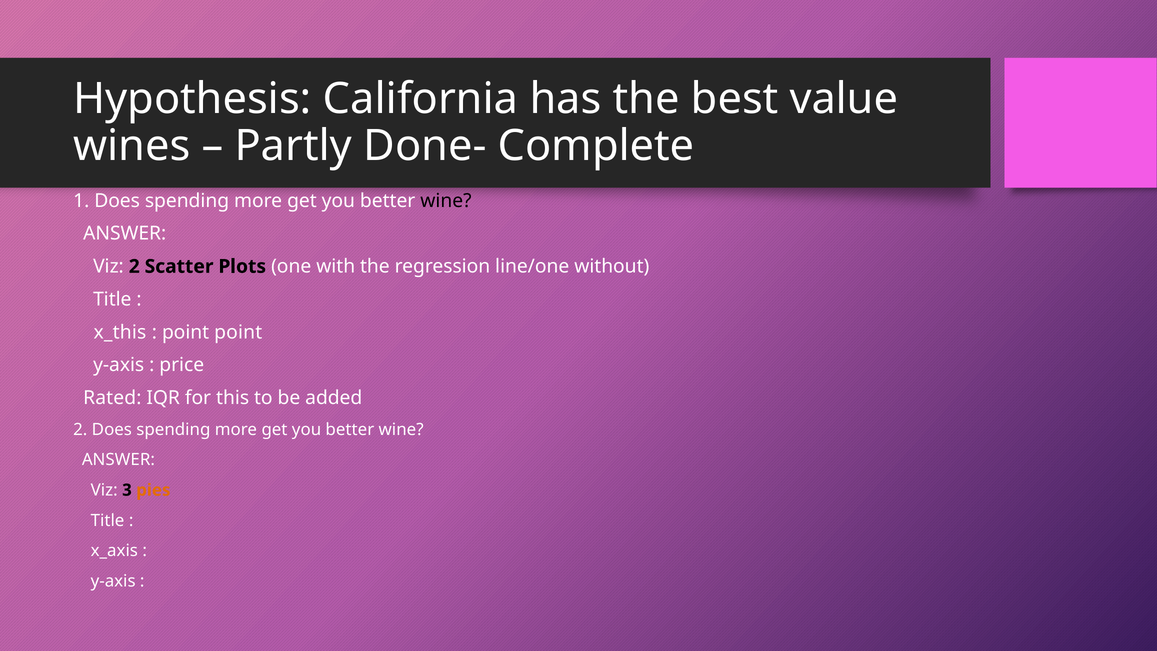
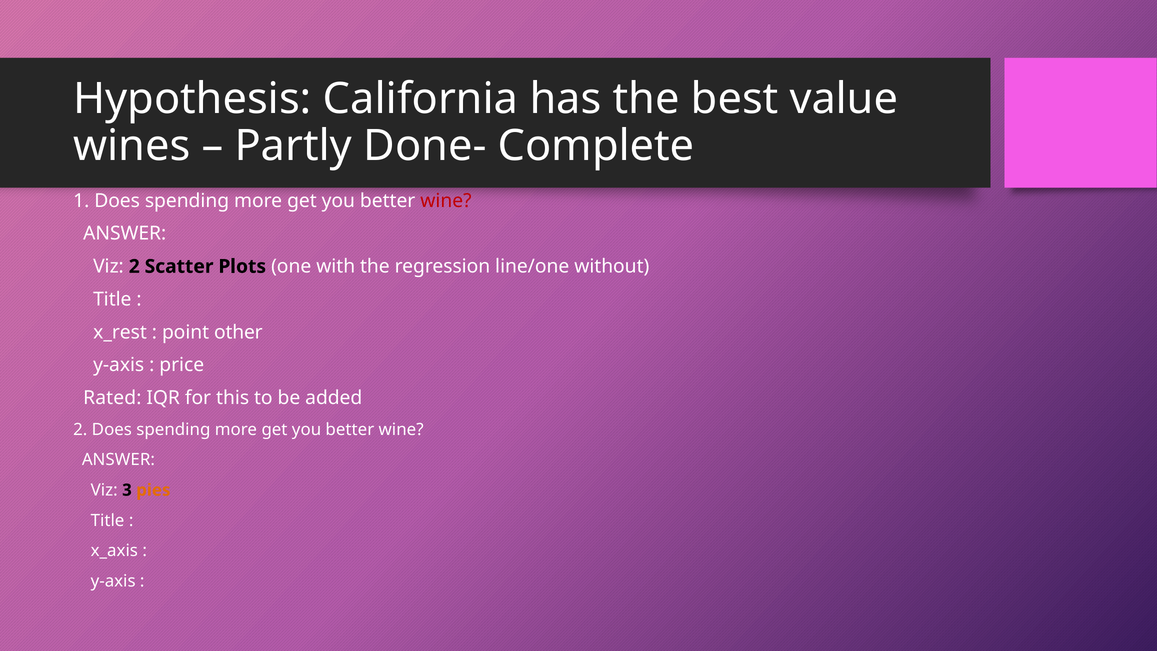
wine colour: black -> red (446, 201)
x_this: x_this -> x_rest (120, 332)
point point: point -> other (238, 332)
